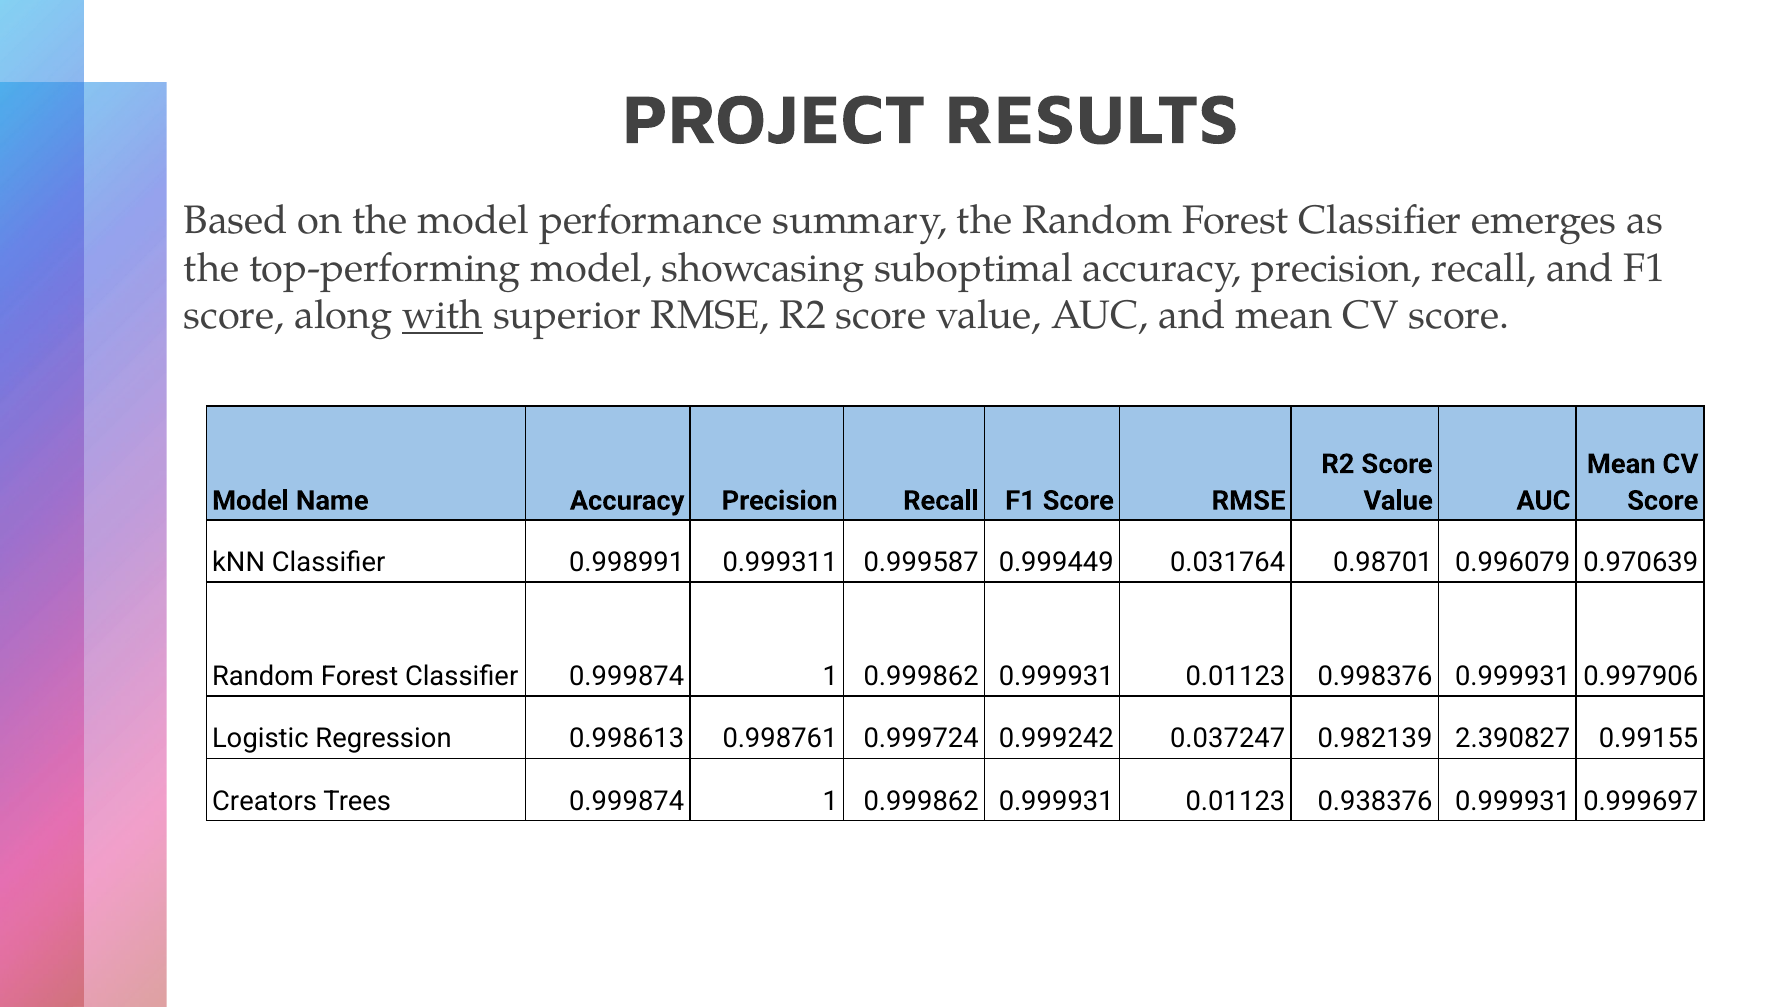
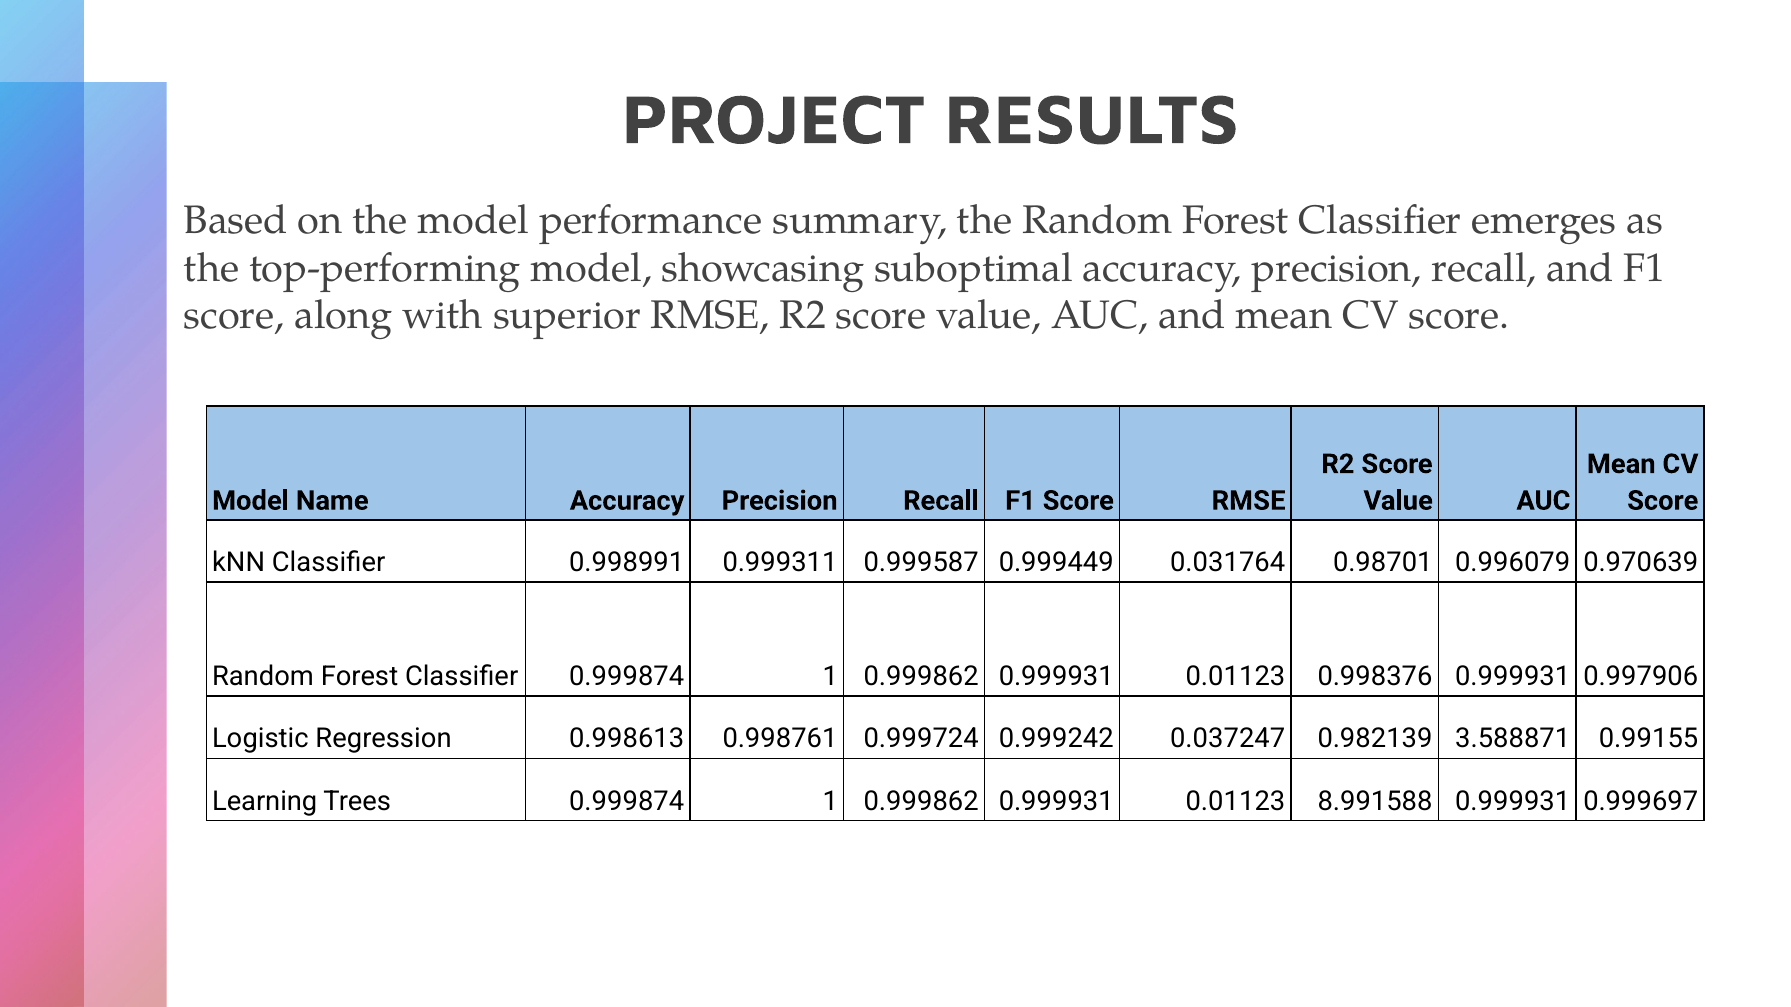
with underline: present -> none (443, 316)
2.390827: 2.390827 -> 3.588871 (1513, 739)
Creators: Creators -> Learning (265, 802)
0.938376: 0.938376 -> 8.991588 (1375, 802)
